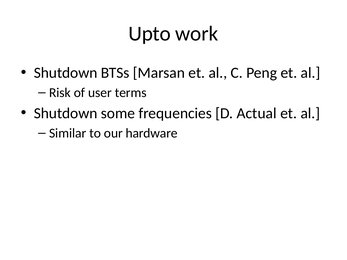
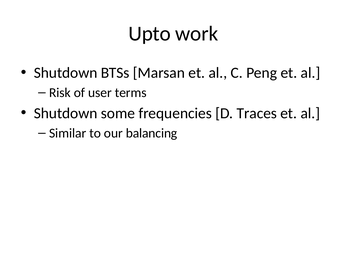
Actual: Actual -> Traces (257, 113)
hardware: hardware -> balancing (152, 133)
